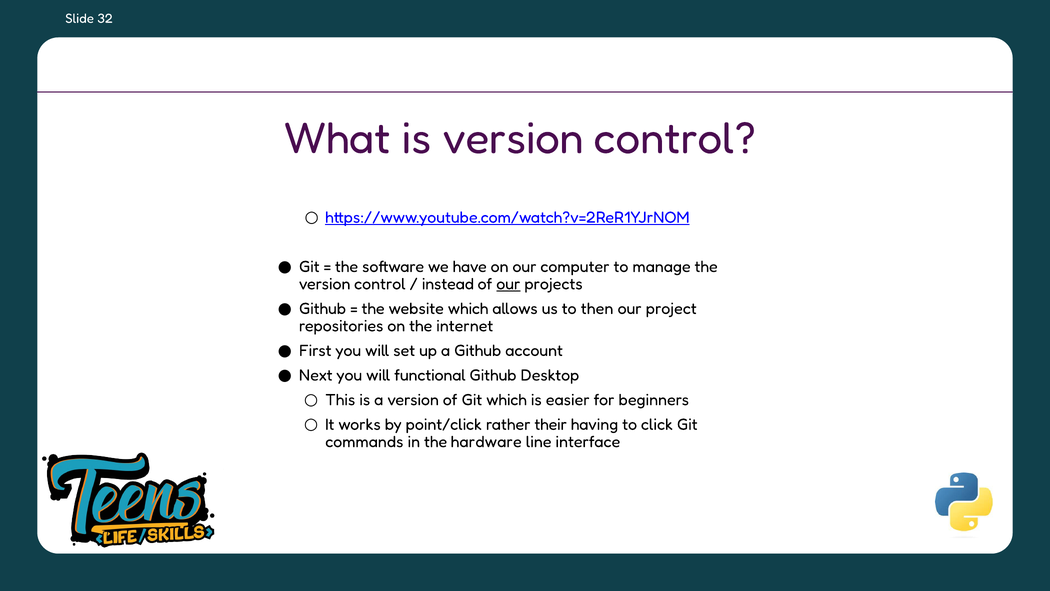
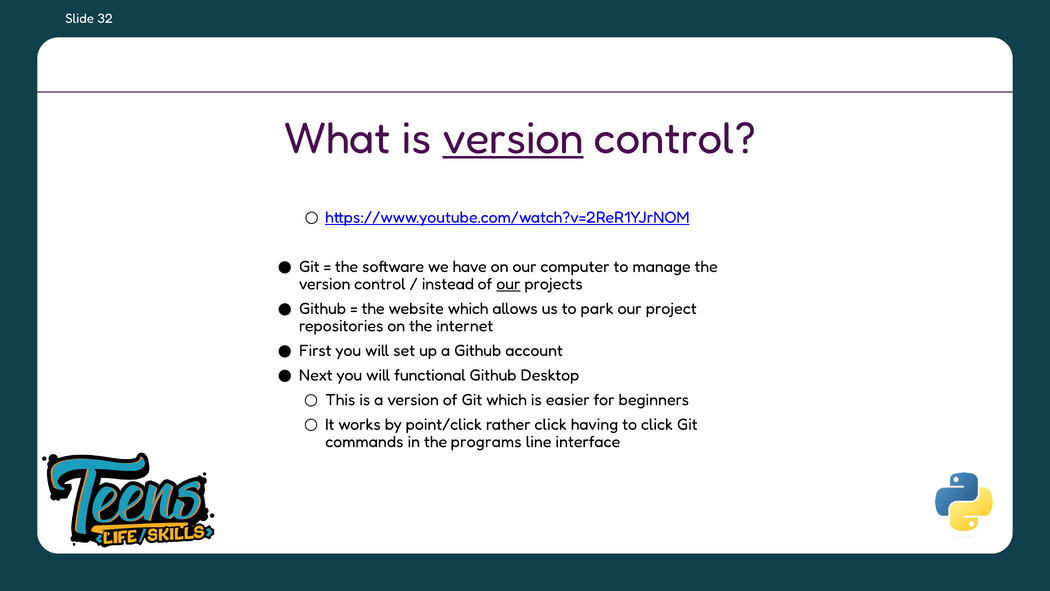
version underline: none -> present (513, 138)
then: then -> park (597, 308)
rather their: their -> click (551, 424)
hardware: hardware -> programs (486, 441)
